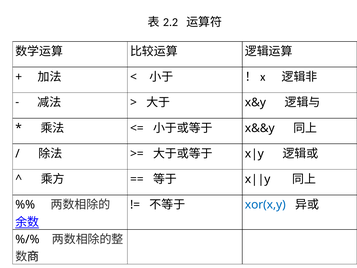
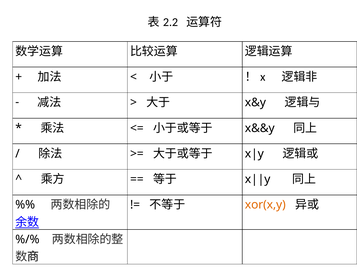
xor(x,y colour: blue -> orange (265, 205)
